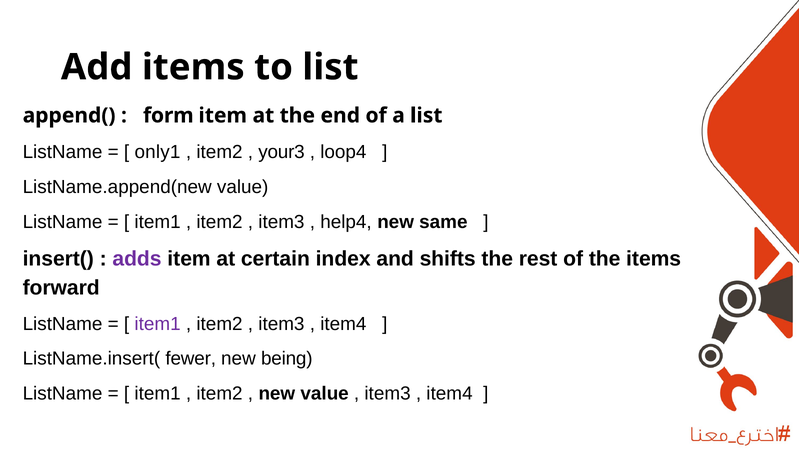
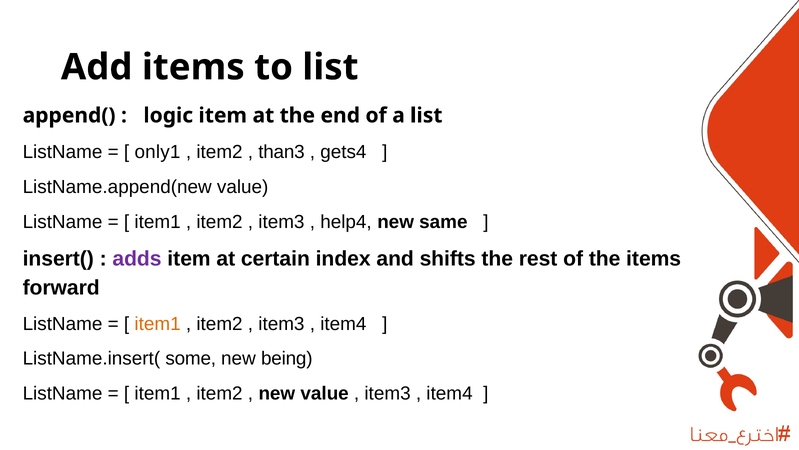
form: form -> logic (168, 115)
your3: your3 -> than3 (282, 152)
loop4: loop4 -> gets4 (343, 152)
item1 colour: purple -> orange (158, 323)
fewer: fewer -> some (191, 358)
